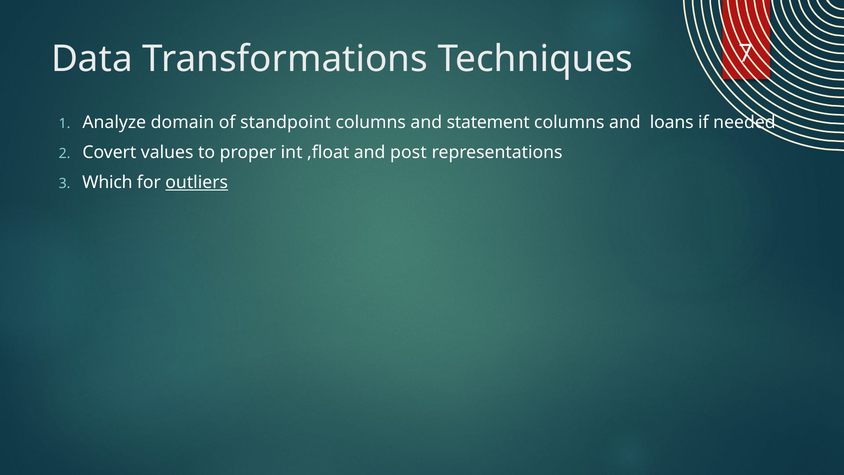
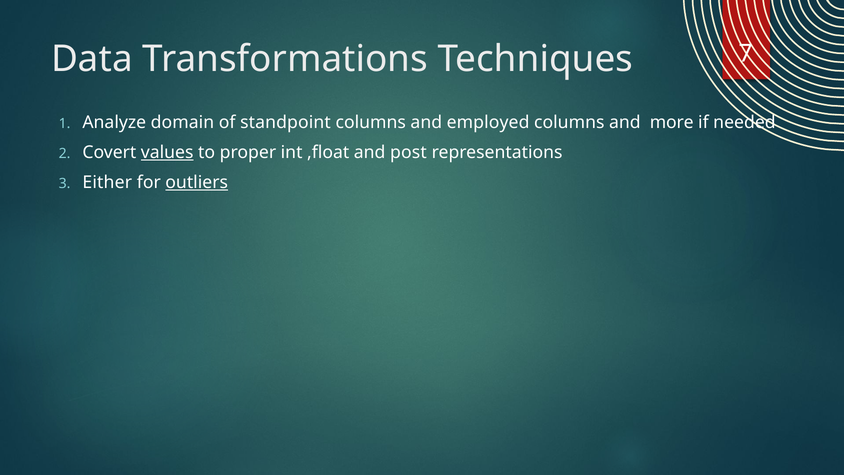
statement: statement -> employed (488, 122)
loans: loans -> more (672, 122)
values underline: none -> present (167, 152)
Which: Which -> Either (107, 182)
